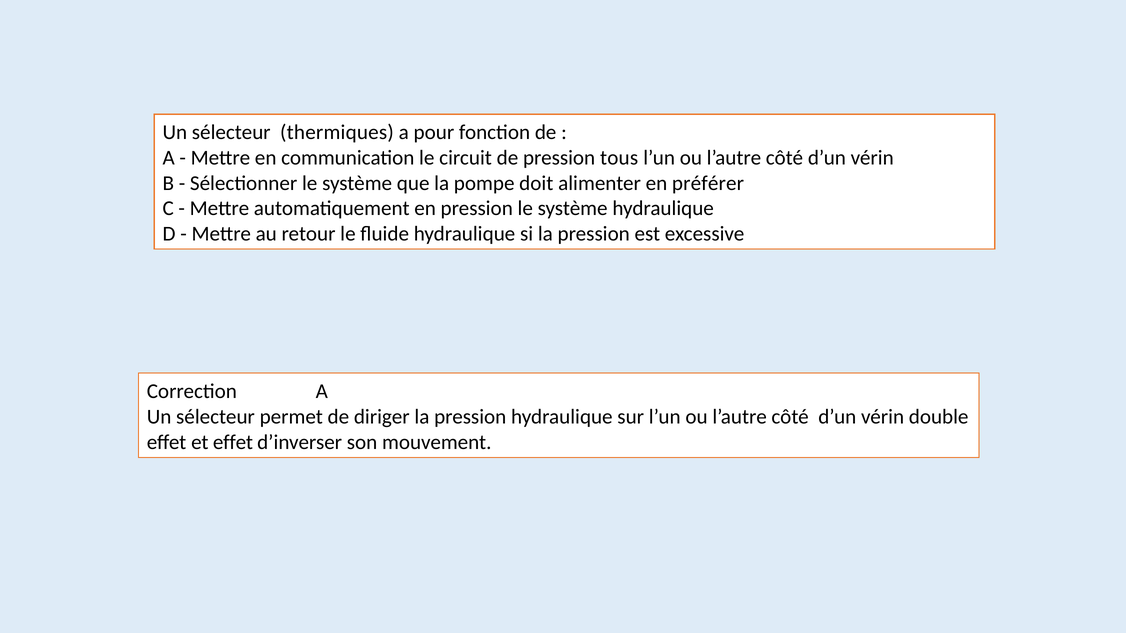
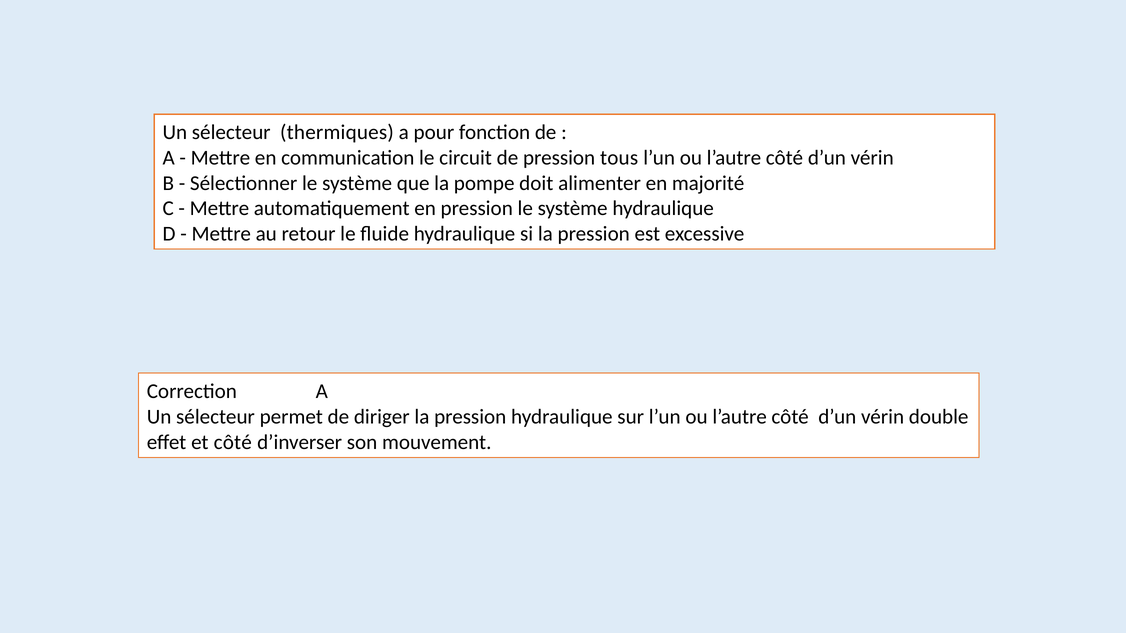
préférer: préférer -> majorité (708, 183)
et effet: effet -> côté (233, 442)
